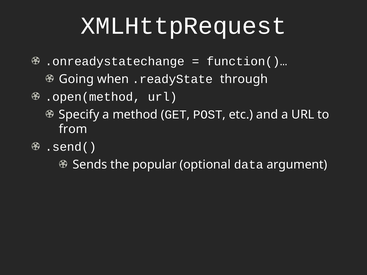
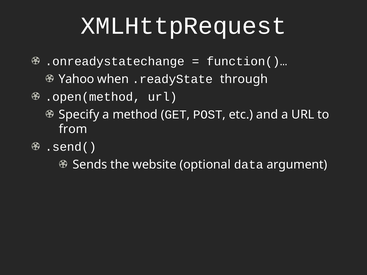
Going: Going -> Yahoo (76, 79)
popular: popular -> website (154, 165)
